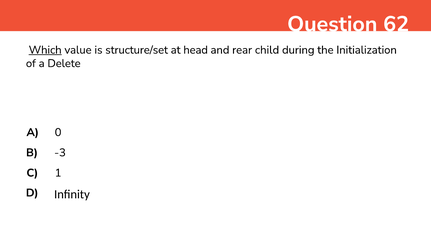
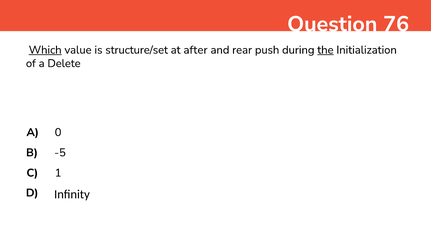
62: 62 -> 76 (396, 24)
head: head -> after (195, 50)
child: child -> push (267, 50)
the underline: none -> present (325, 50)
-3: -3 -> -5 (60, 153)
